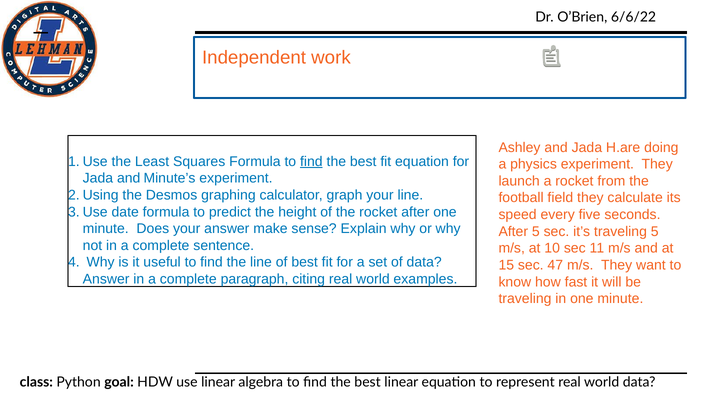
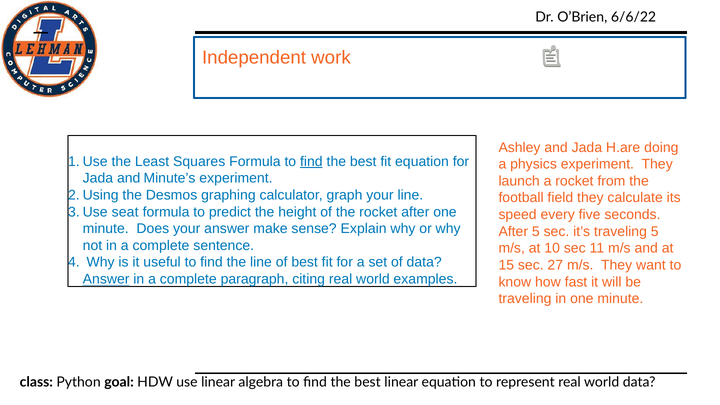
date: date -> seat (125, 212)
47: 47 -> 27 (555, 265)
Answer underline: none -> present (106, 279)
